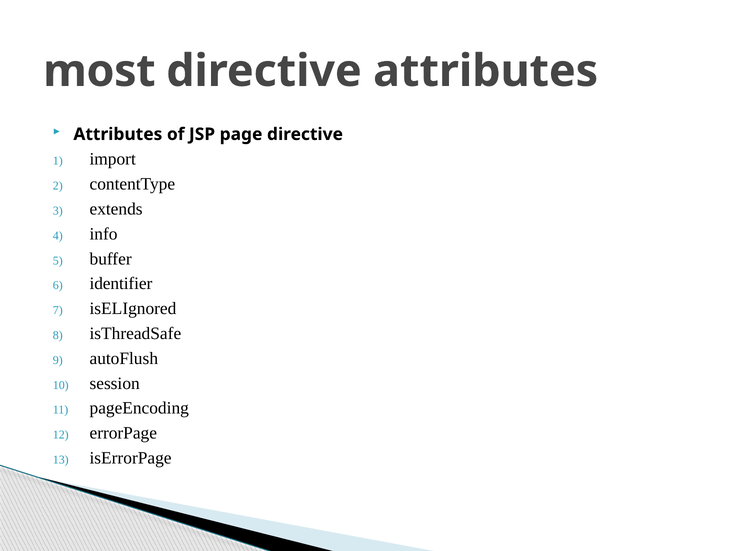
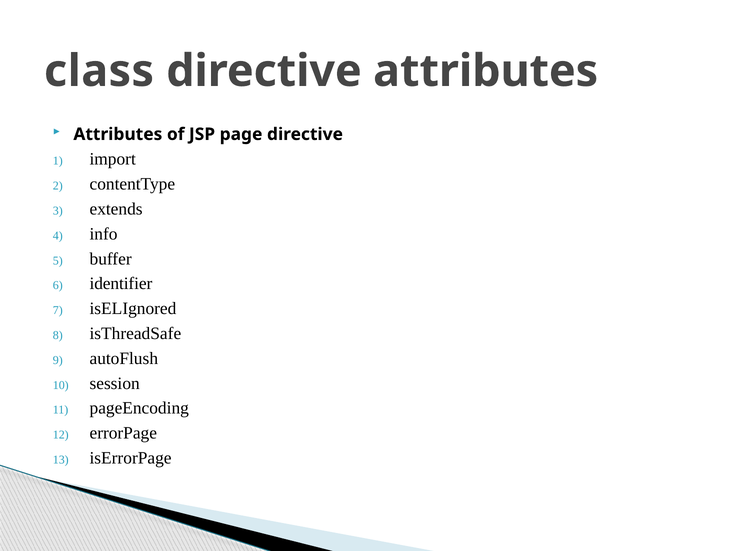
most: most -> class (99, 71)
